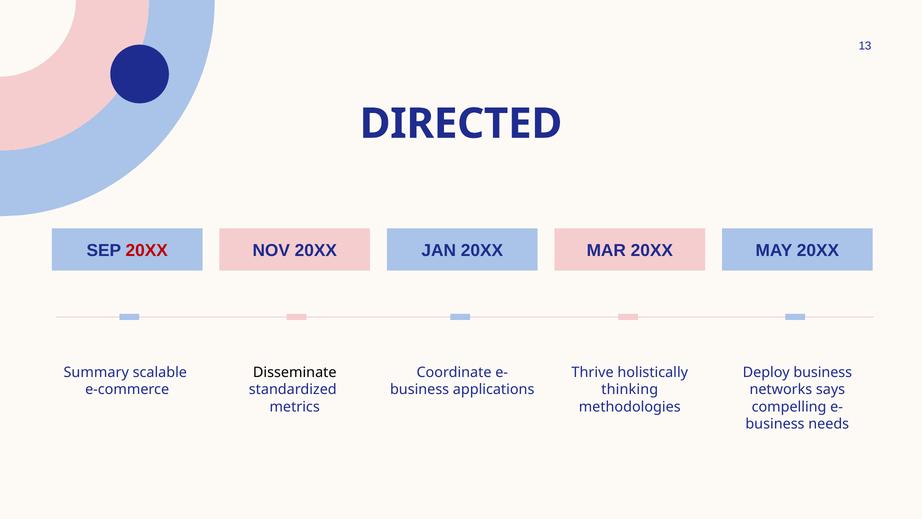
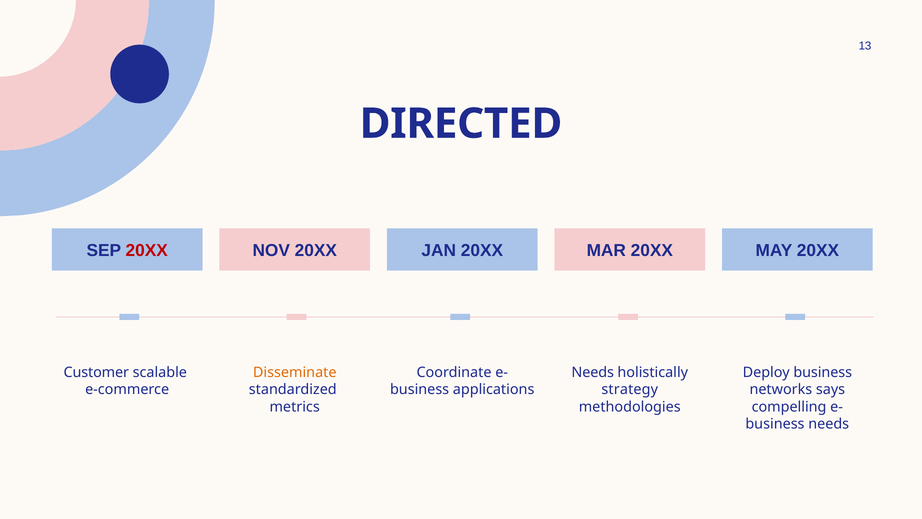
Summary: Summary -> Customer (96, 372)
Disseminate colour: black -> orange (295, 372)
Thrive: Thrive -> Needs (593, 372)
thinking: thinking -> strategy (630, 389)
